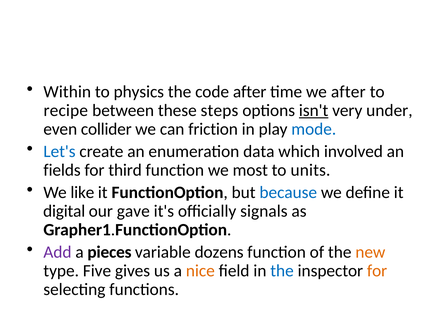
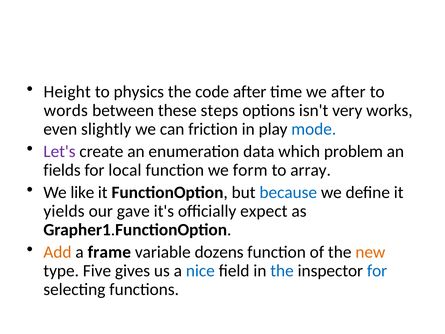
Within: Within -> Height (67, 92)
recipe: recipe -> words (66, 110)
isn't underline: present -> none (314, 110)
under: under -> works (389, 110)
collider: collider -> slightly (106, 129)
Let's colour: blue -> purple (59, 151)
involved: involved -> problem (353, 151)
third: third -> local (125, 170)
most: most -> form (250, 170)
units: units -> array (311, 170)
digital: digital -> yields (64, 211)
signals: signals -> expect (264, 211)
Add colour: purple -> orange (57, 252)
pieces: pieces -> frame (109, 252)
nice colour: orange -> blue (200, 271)
for colour: orange -> blue (377, 271)
